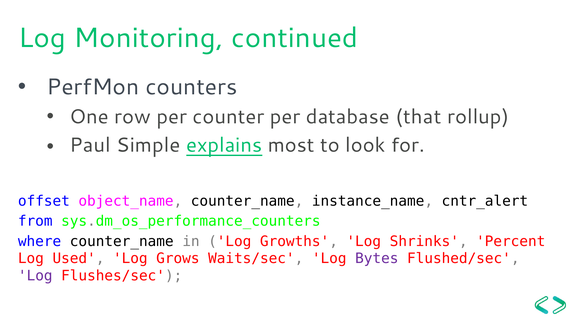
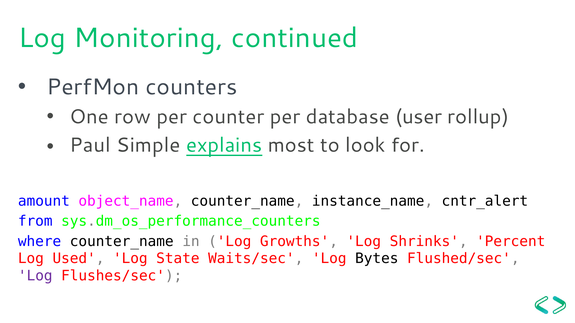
that: that -> user (419, 117)
offset: offset -> amount (44, 201)
Grows: Grows -> State (178, 259)
Bytes colour: purple -> black (377, 259)
